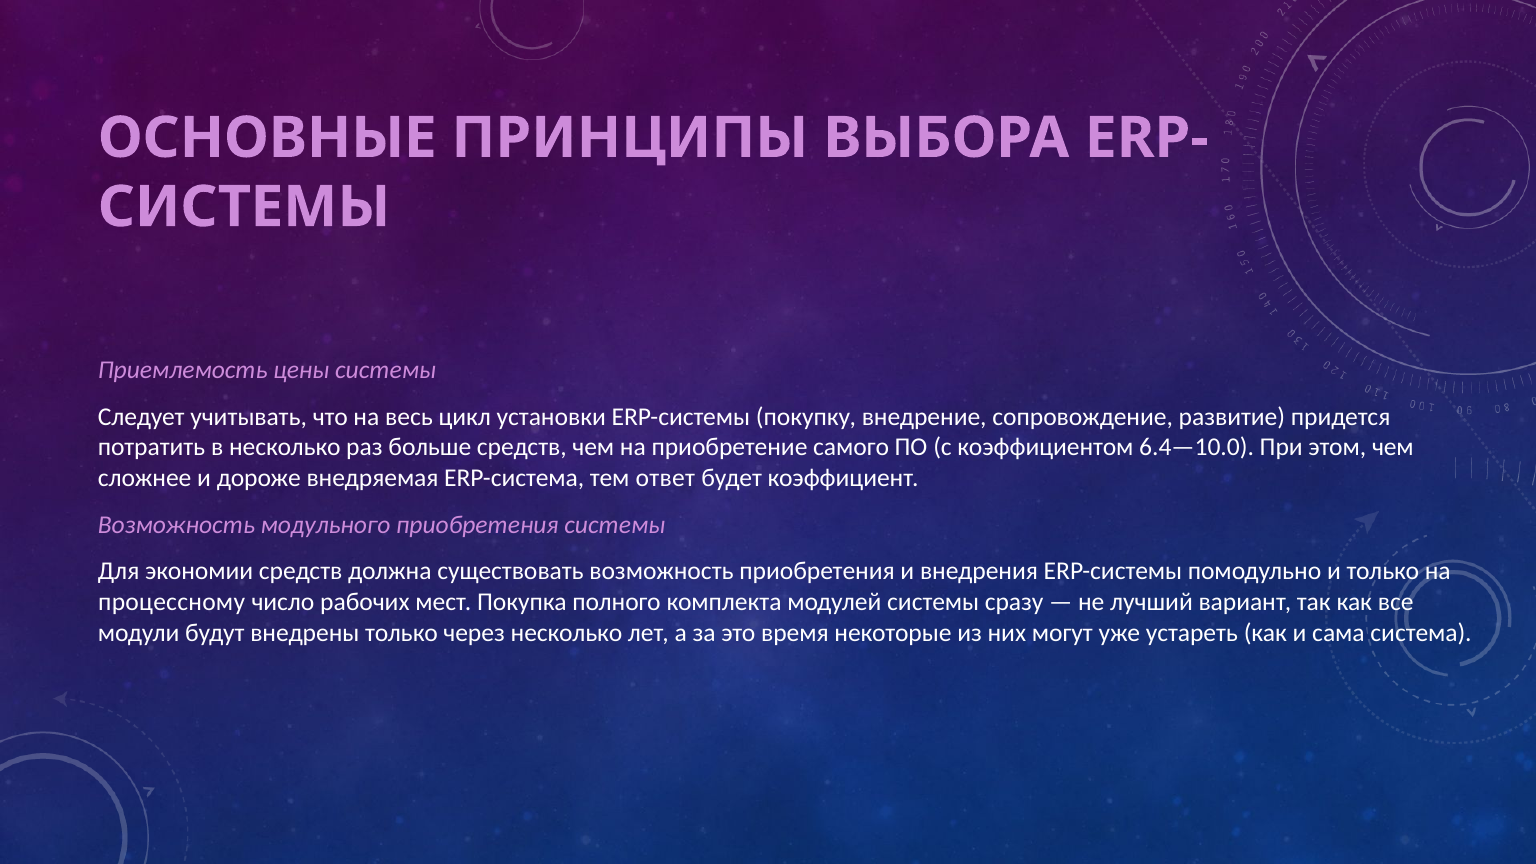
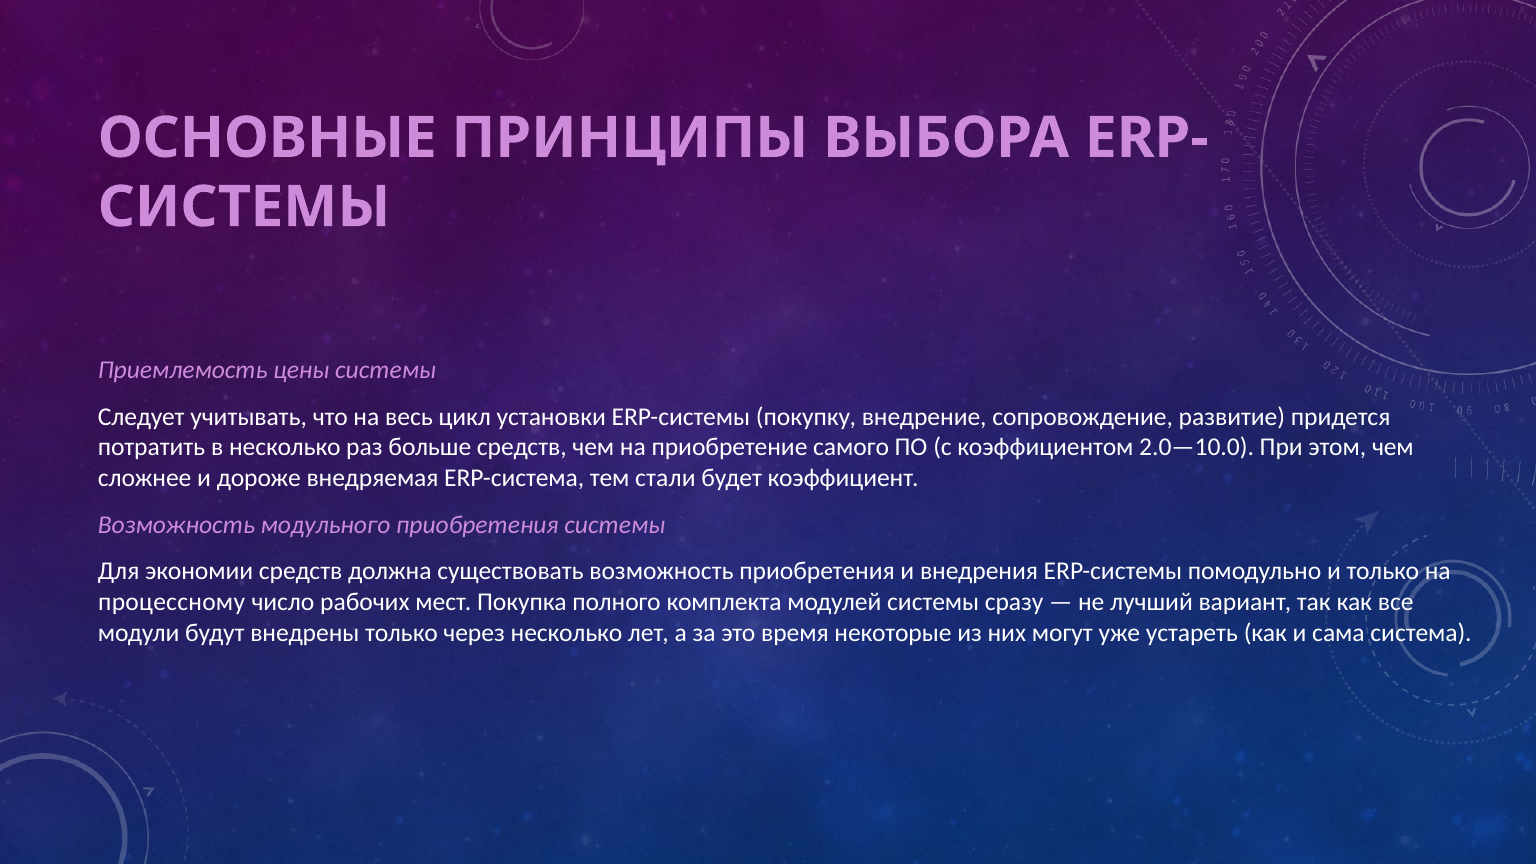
6.4—10.0: 6.4—10.0 -> 2.0—10.0 (1197, 447)
ответ: ответ -> стали (665, 478)
